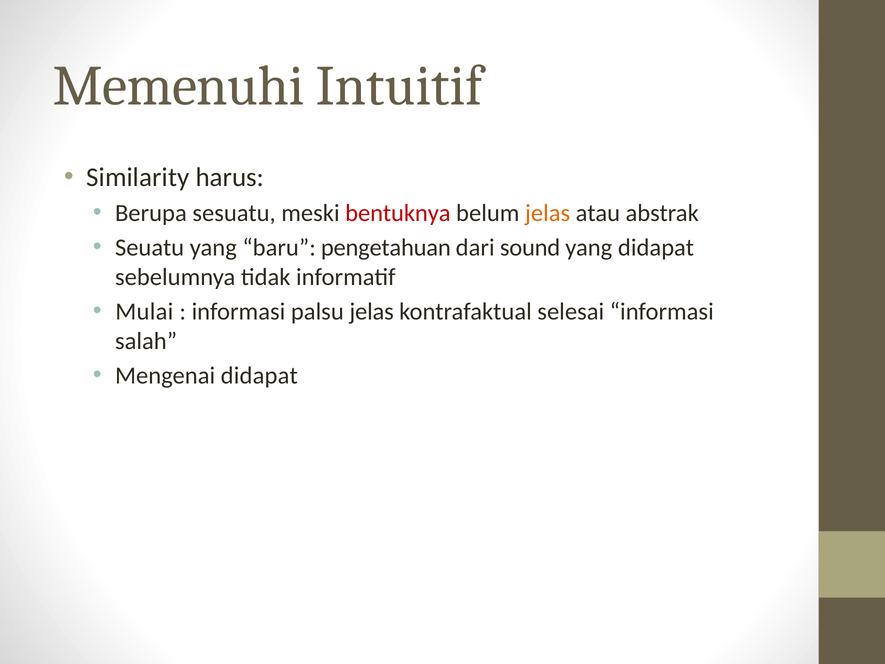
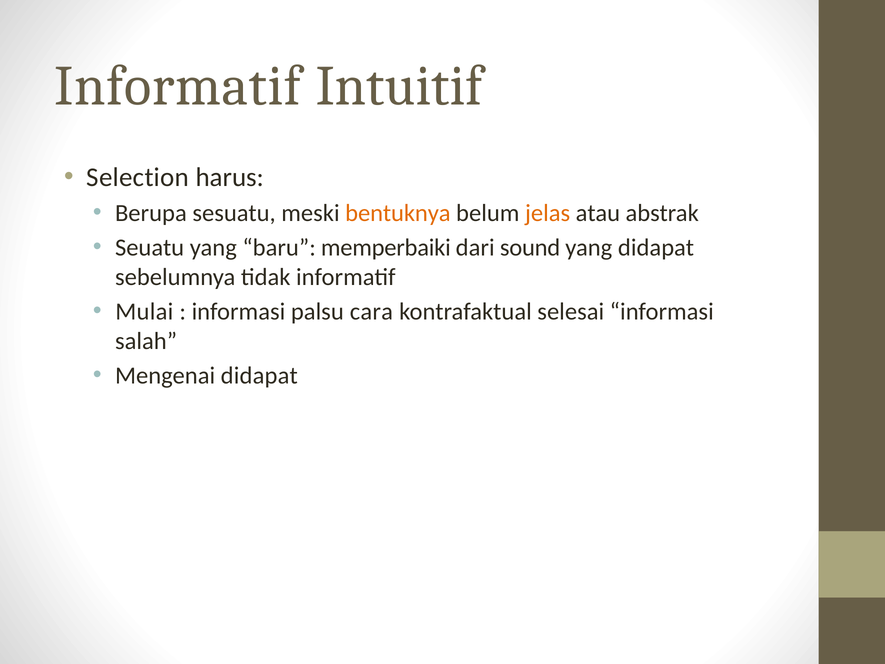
Memenuhi: Memenuhi -> Informatif (178, 86)
Similarity: Similarity -> Selection (138, 177)
bentuknya colour: red -> orange (398, 213)
pengetahuan: pengetahuan -> memperbaiki (386, 248)
palsu jelas: jelas -> cara (371, 312)
